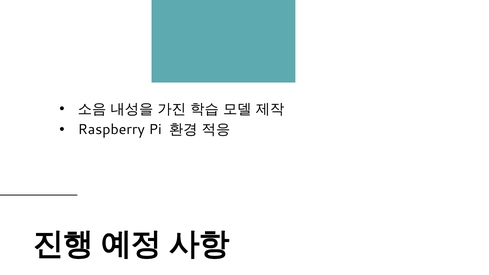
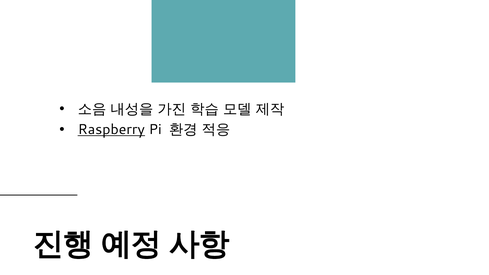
Raspberry underline: none -> present (111, 130)
